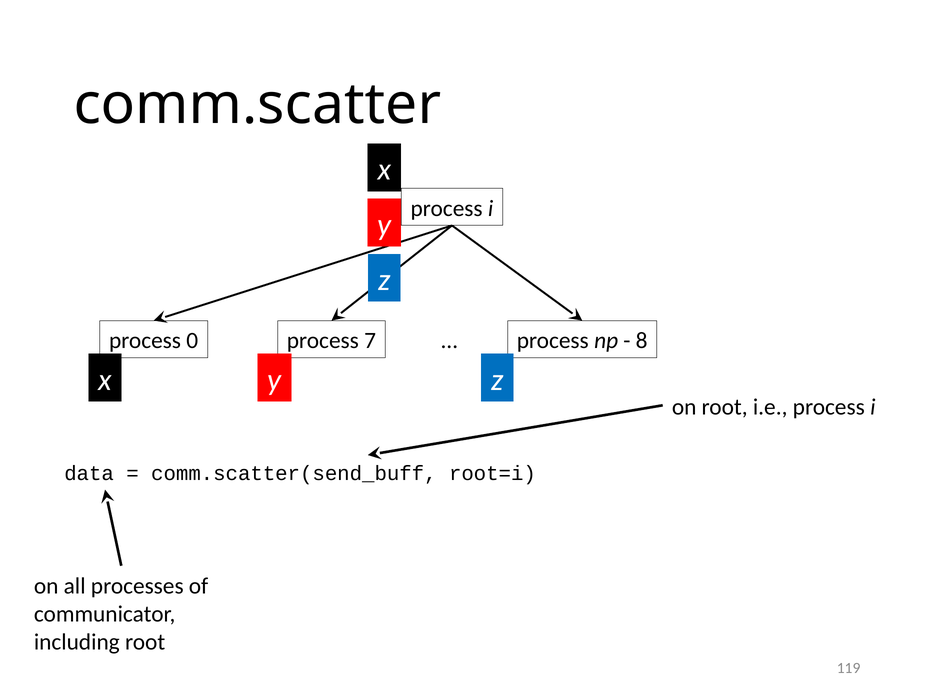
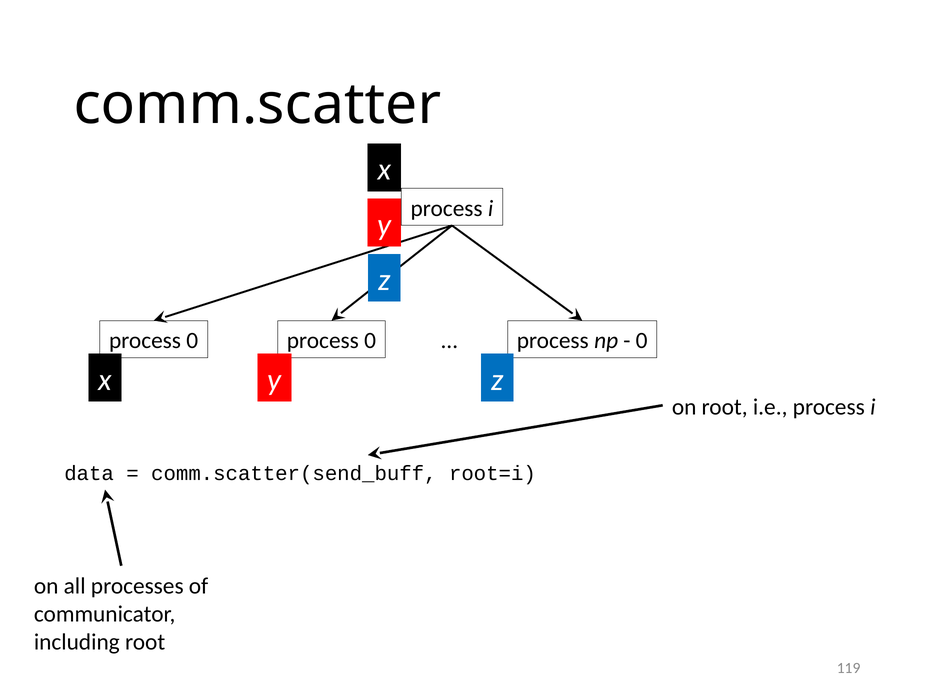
0 process 7: 7 -> 0 (370, 341)
8: 8 -> 0 (642, 341)
